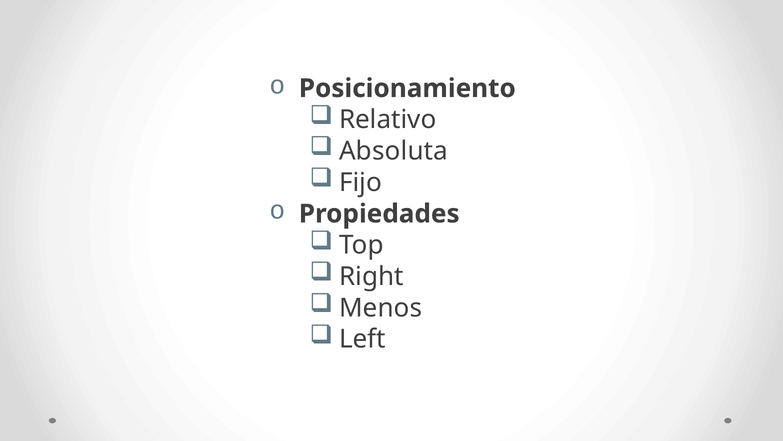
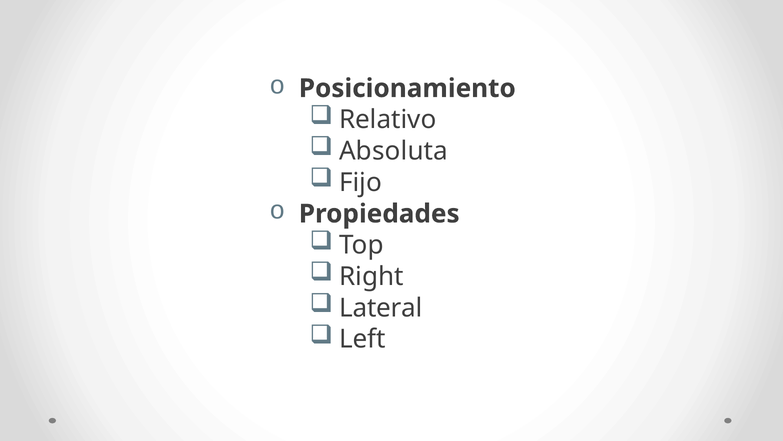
Menos: Menos -> Lateral (381, 308)
